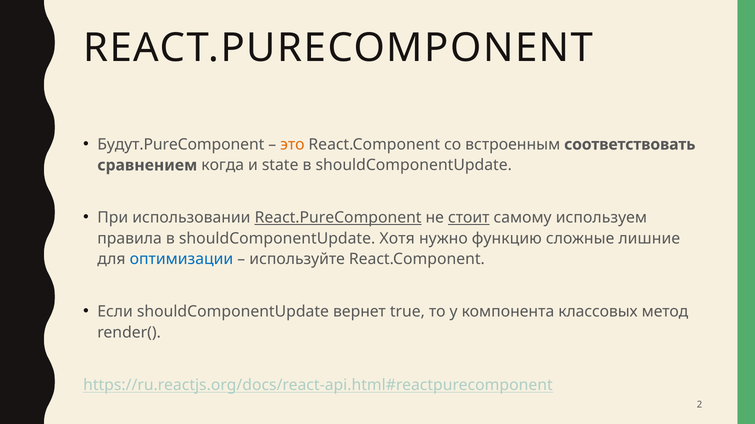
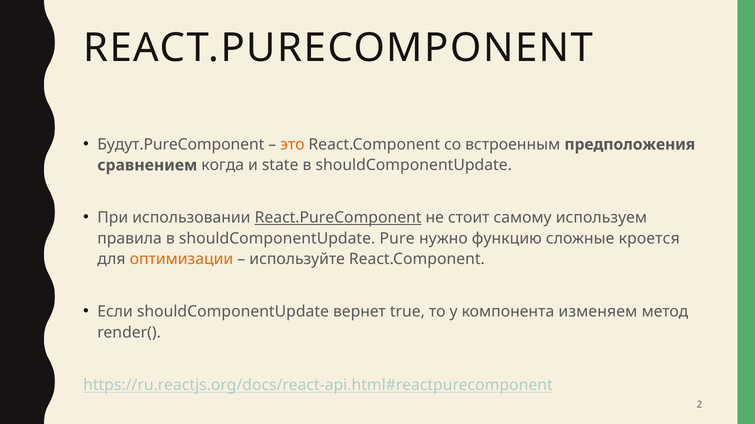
соответствовать: соответствовать -> предположения (630, 145)
стоит underline: present -> none (469, 218)
Хотя: Хотя -> Pure (397, 239)
лишние: лишние -> кроется (649, 239)
оптимизации colour: blue -> orange (181, 260)
классовых: классовых -> изменяем (598, 312)
